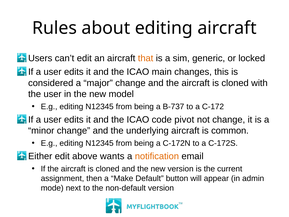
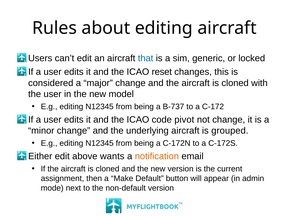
that colour: orange -> blue (146, 58)
main: main -> reset (162, 72)
common: common -> grouped (230, 131)
